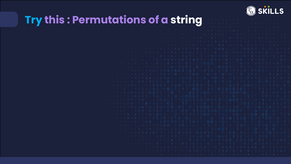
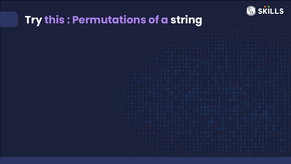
Try colour: light blue -> white (34, 20)
